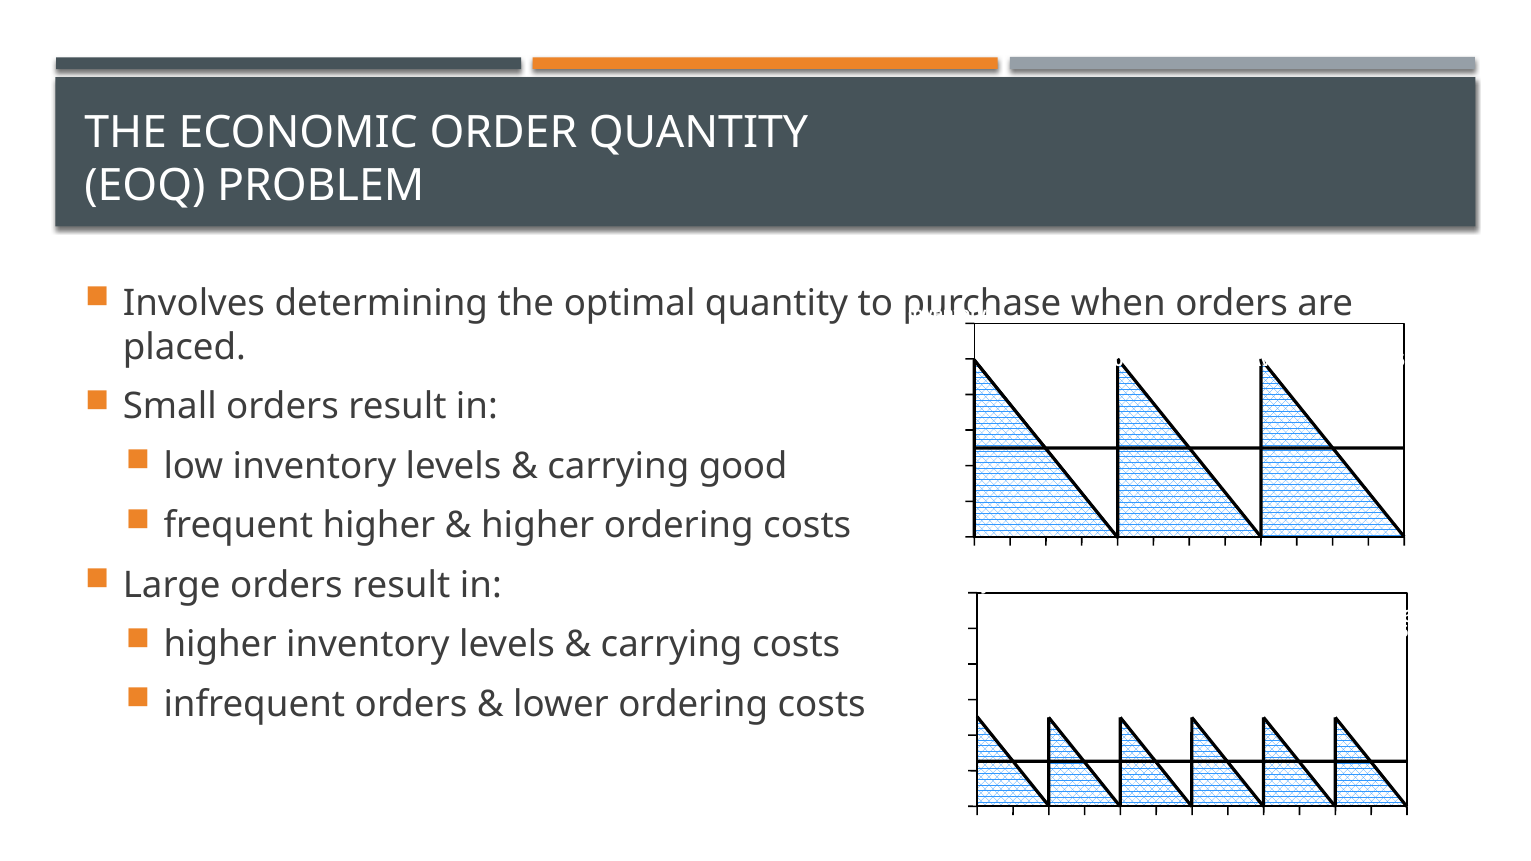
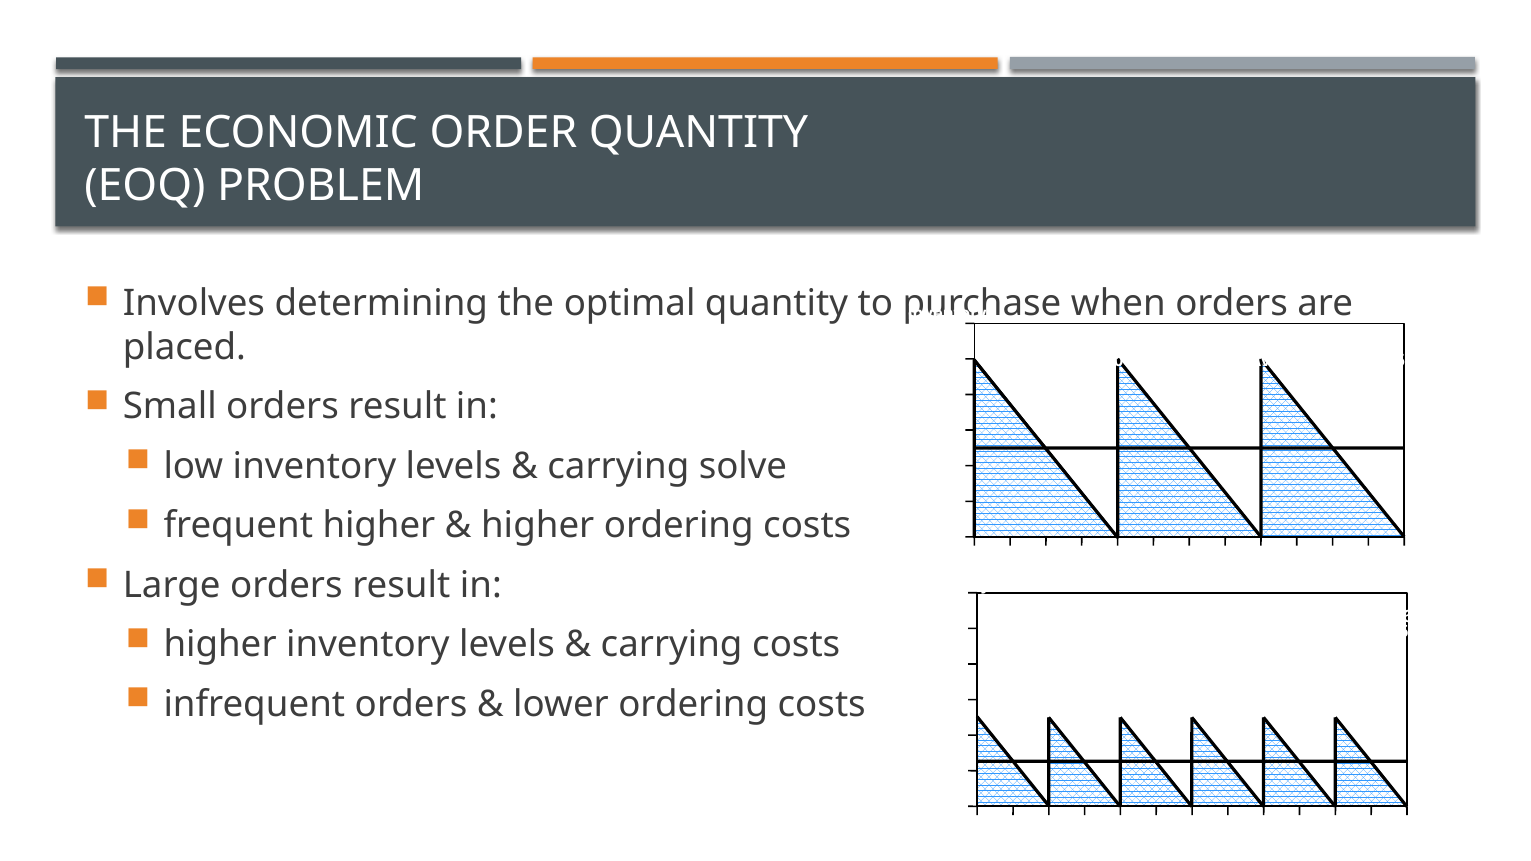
good: good -> solve (743, 466)
